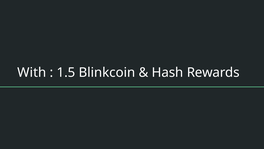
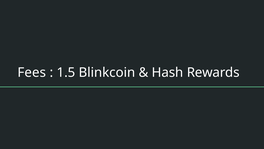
With: With -> Fees (32, 72)
